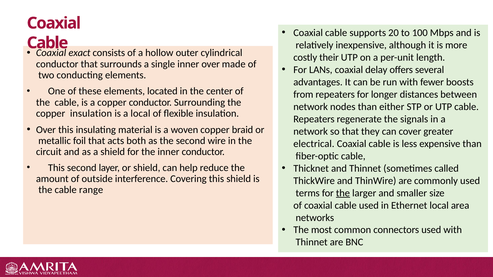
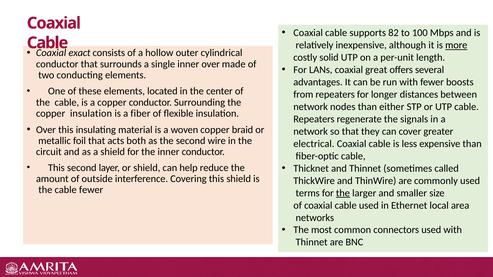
20: 20 -> 82 (394, 33)
more underline: none -> present (456, 45)
their: their -> solid (329, 58)
delay: delay -> great (376, 70)
a local: local -> fiber (140, 114)
cable range: range -> fewer (91, 190)
